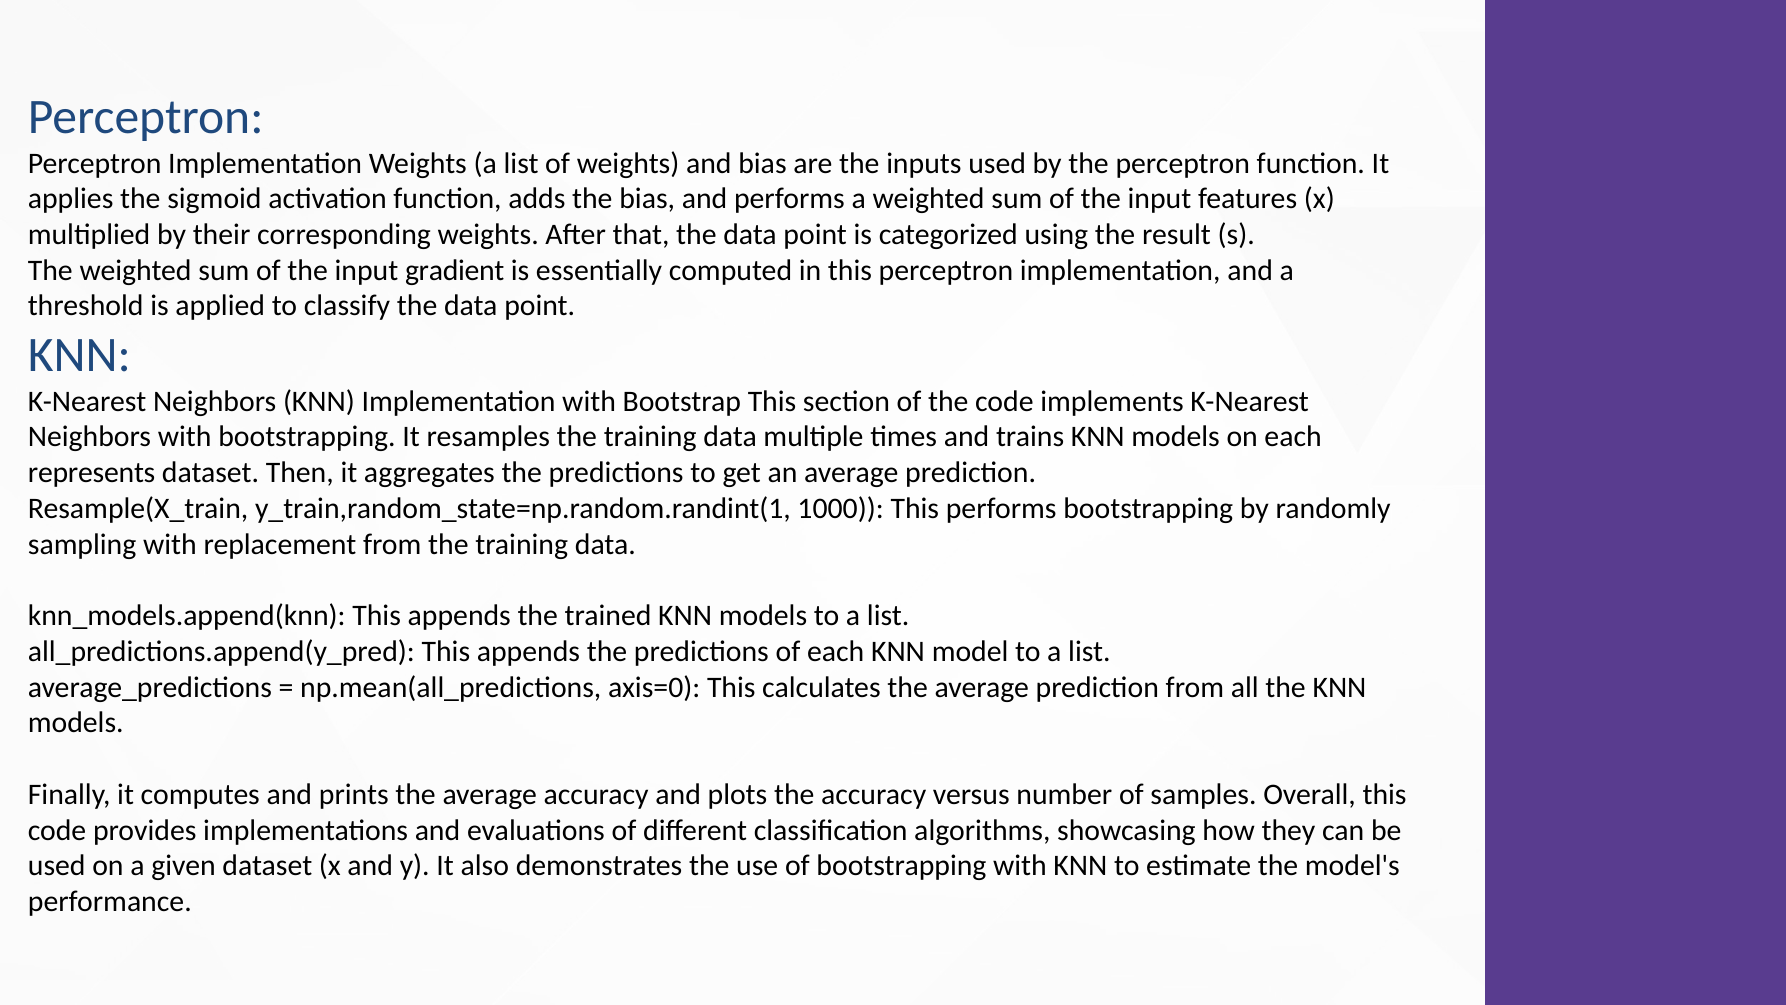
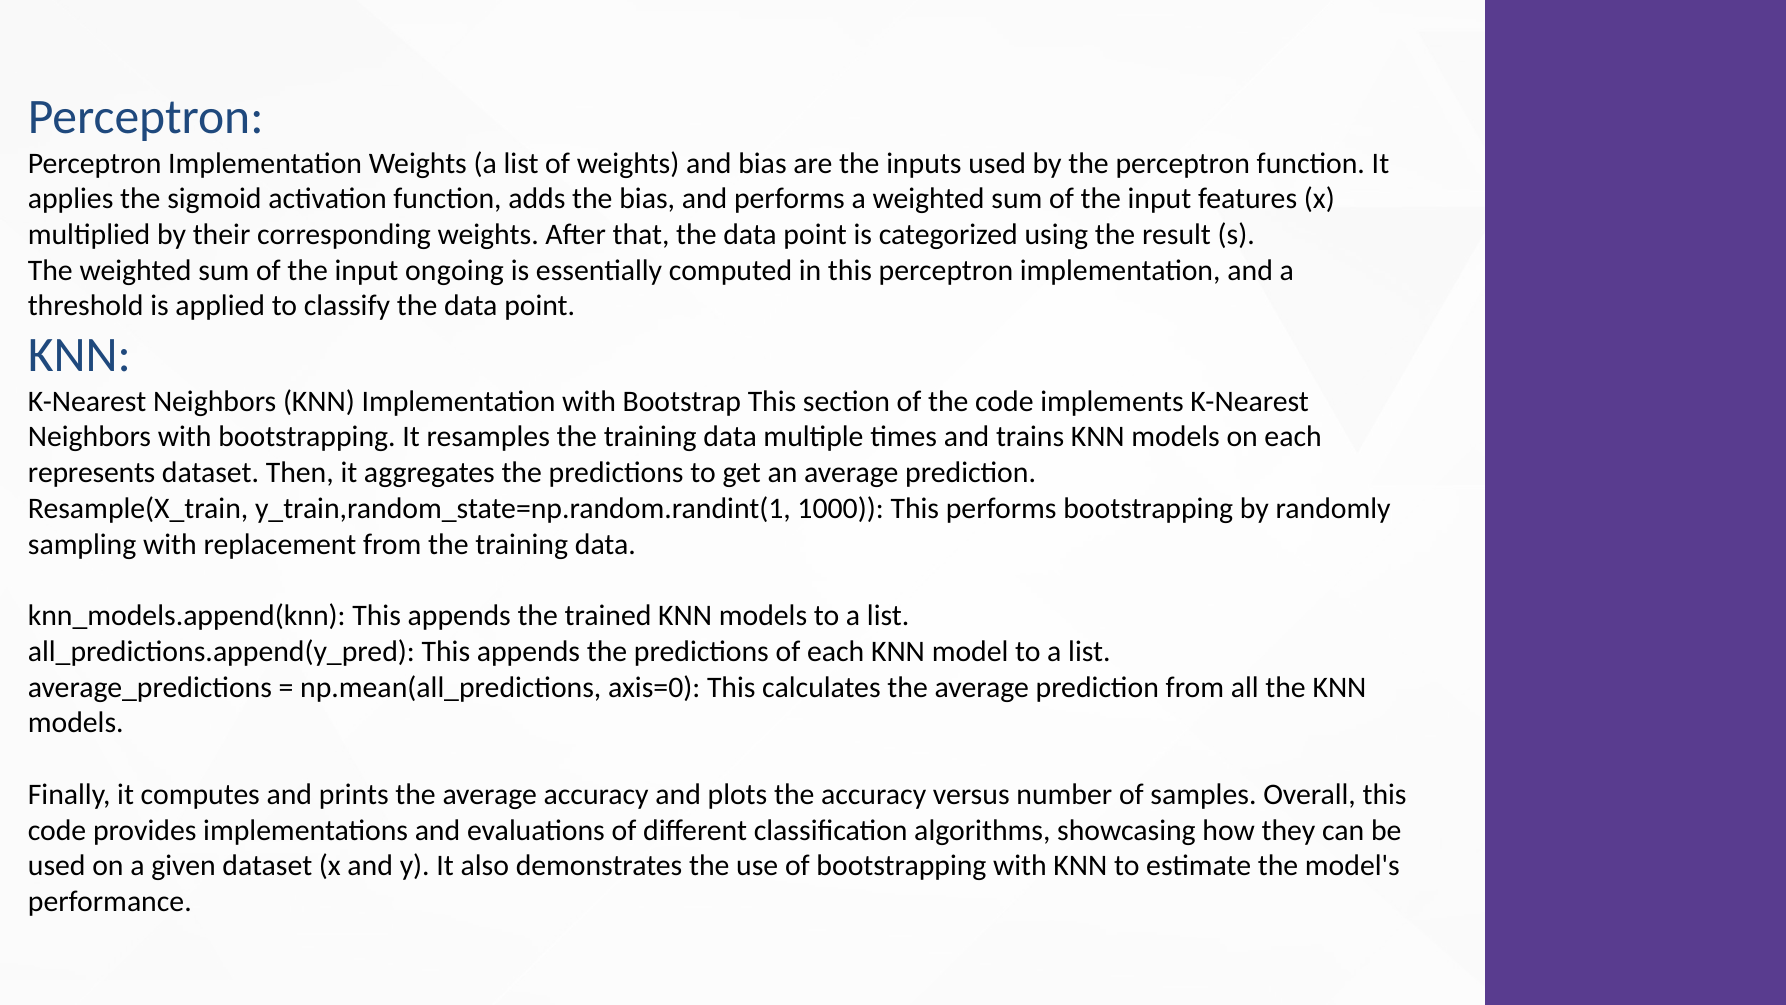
gradient: gradient -> ongoing (454, 270)
